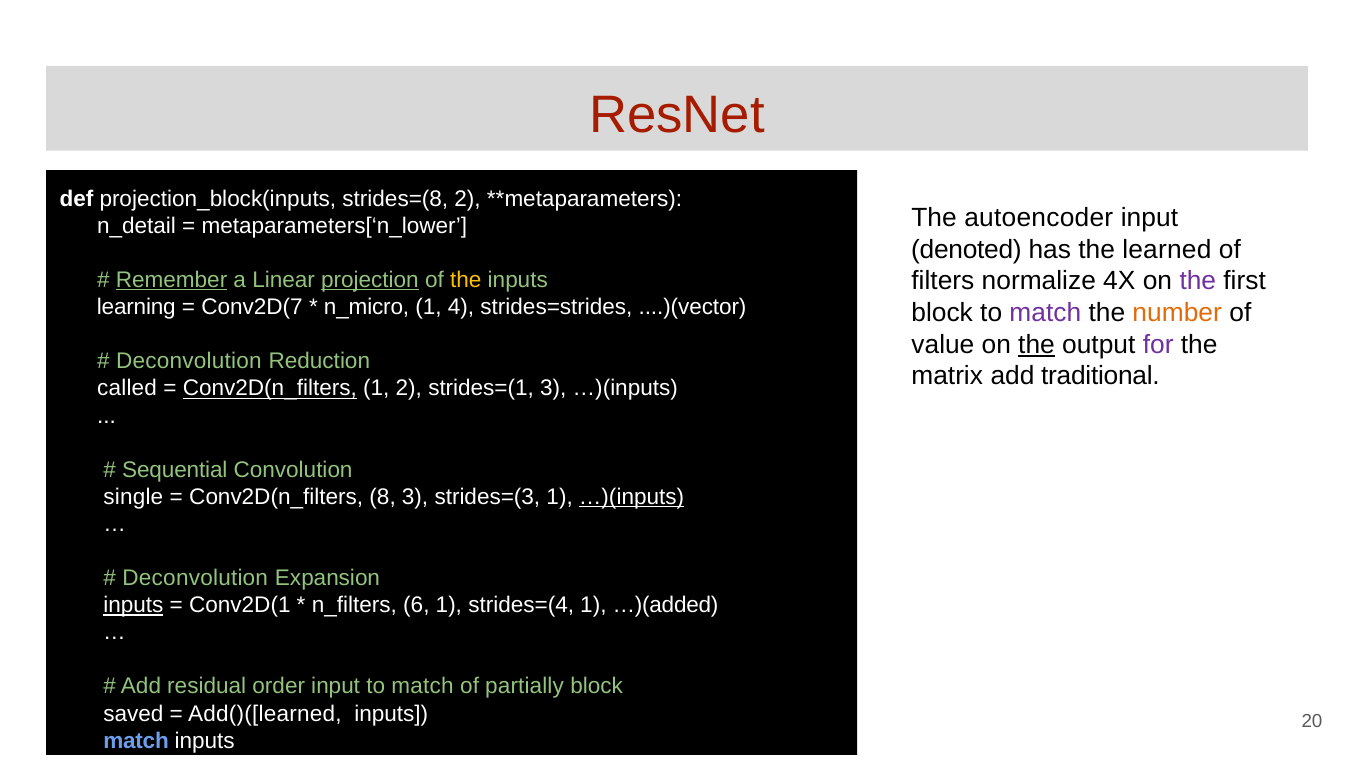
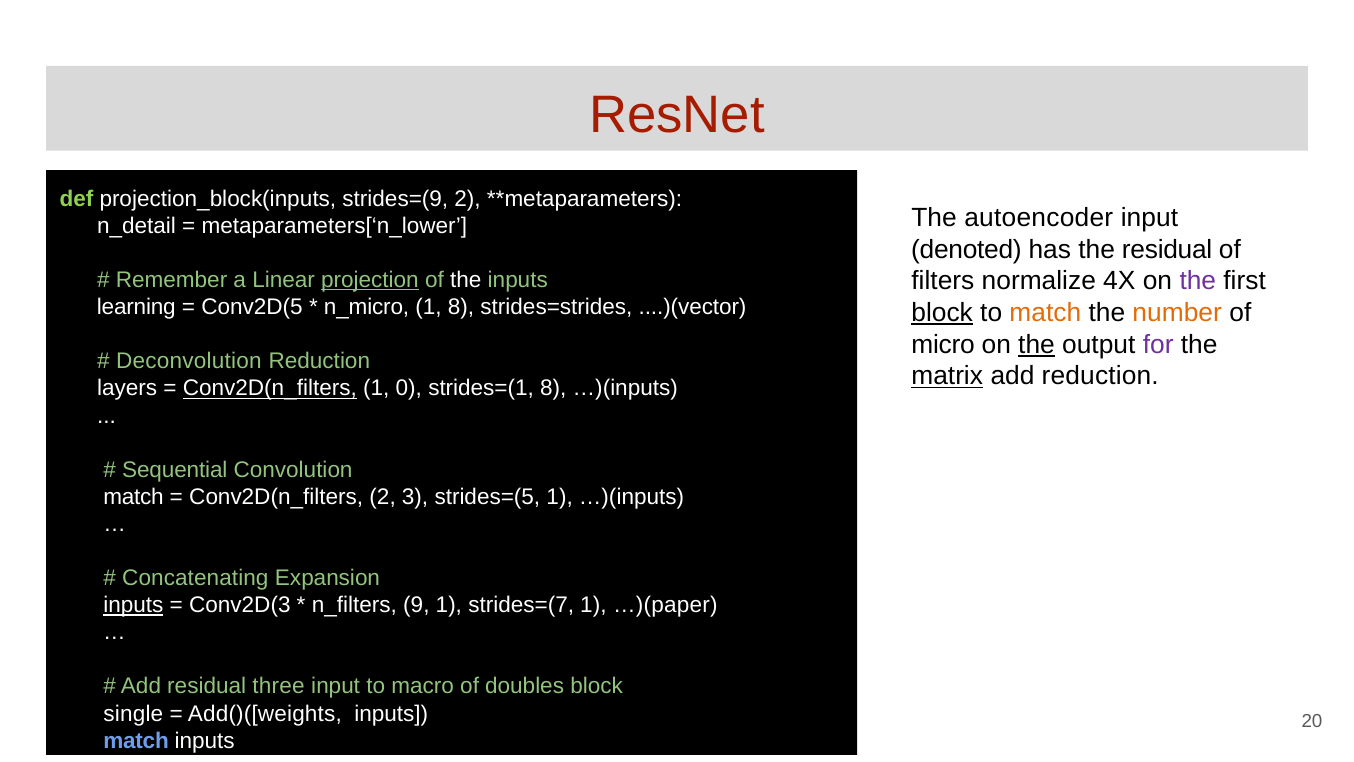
def colour: white -> light green (77, 199)
strides=(8: strides=(8 -> strides=(9 (395, 199)
the learned: learned -> residual (1167, 249)
Remember underline: present -> none (172, 280)
the colour: yellow -> white (466, 280)
Conv2D(7: Conv2D(7 -> Conv2D(5 (252, 307)
1 4: 4 -> 8 (461, 307)
block underline: none -> present (942, 313)
match colour: purple -> orange (1045, 313)
value: value -> micro (943, 344)
matrix underline: none -> present (947, 376)
add traditional: traditional -> reduction (1100, 376)
called: called -> layers (127, 388)
1 2: 2 -> 0 (409, 388)
strides=(1 3: 3 -> 8 (553, 388)
single: single -> match (134, 497)
Conv2D(n_filters 8: 8 -> 2 (383, 497)
strides=(3: strides=(3 -> strides=(5 (487, 497)
…)(inputs underline: present -> none (632, 497)
Deconvolution: Deconvolution -> Concatenating (195, 578)
Conv2D(1: Conv2D(1 -> Conv2D(3 (240, 605)
6: 6 -> 9 (416, 605)
strides=(4: strides=(4 -> strides=(7 (521, 605)
…)(added: …)(added -> …)(paper (665, 605)
order: order -> three (279, 686)
input to match: match -> macro (423, 686)
partially: partially -> doubles (525, 686)
saved: saved -> single (133, 713)
Add()([learned: Add()([learned -> Add()([weights (265, 713)
